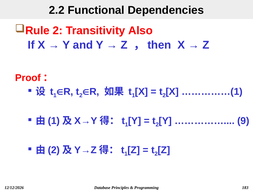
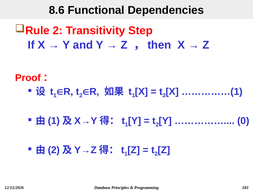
2.2: 2.2 -> 8.6 (57, 10)
Also: Also -> Step (141, 30)
9: 9 -> 0 (243, 121)
